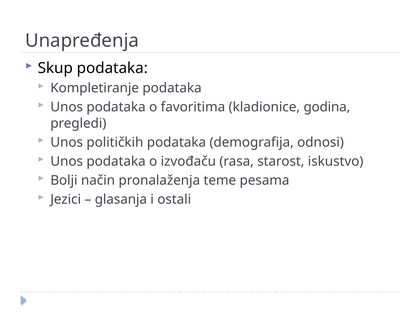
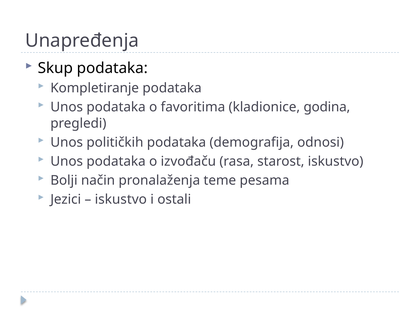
glasanja: glasanja -> iskustvo (121, 199)
